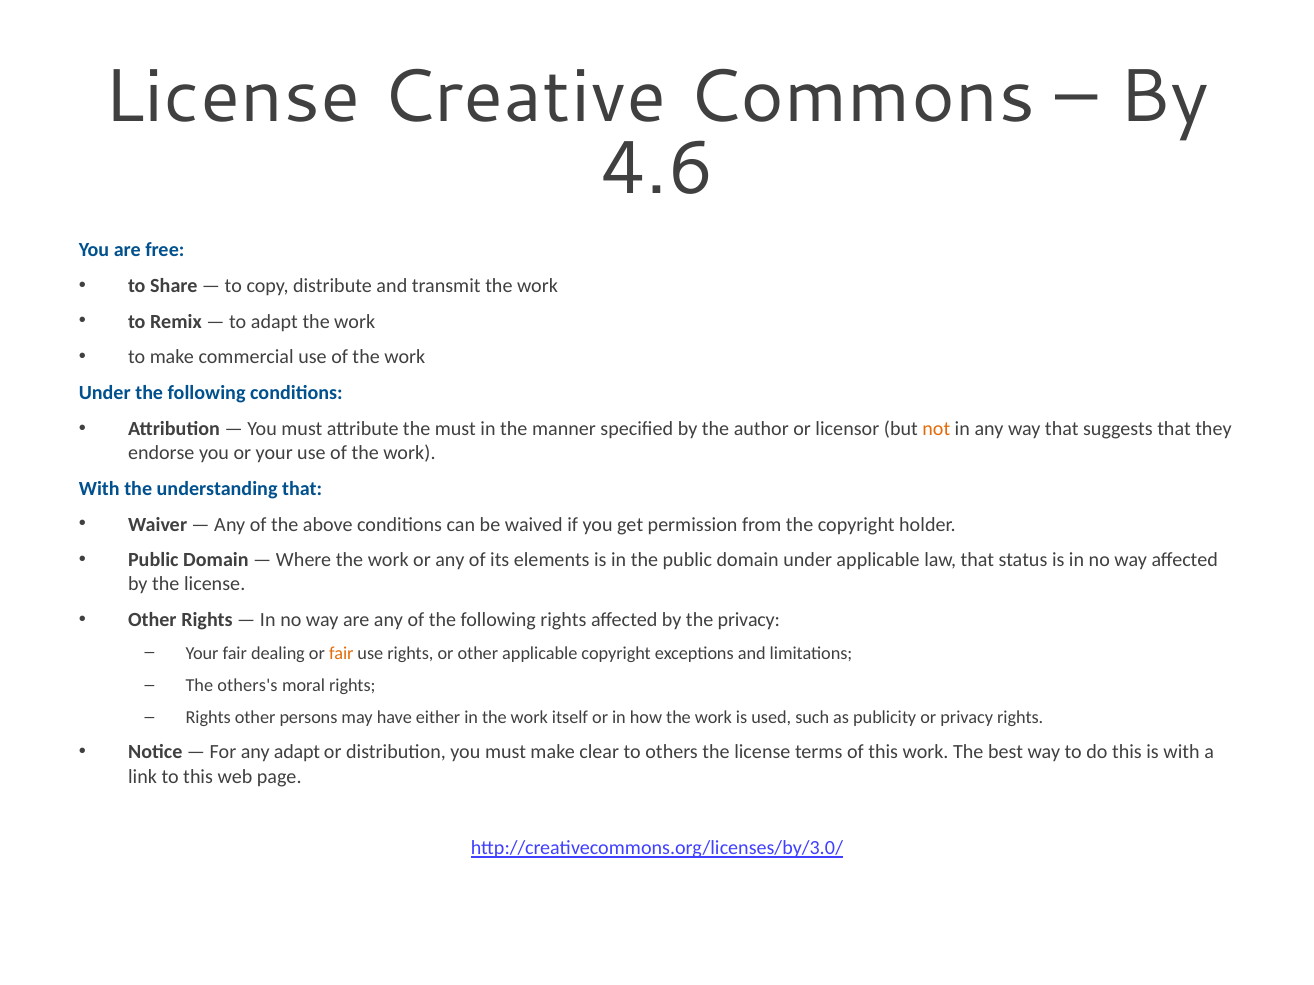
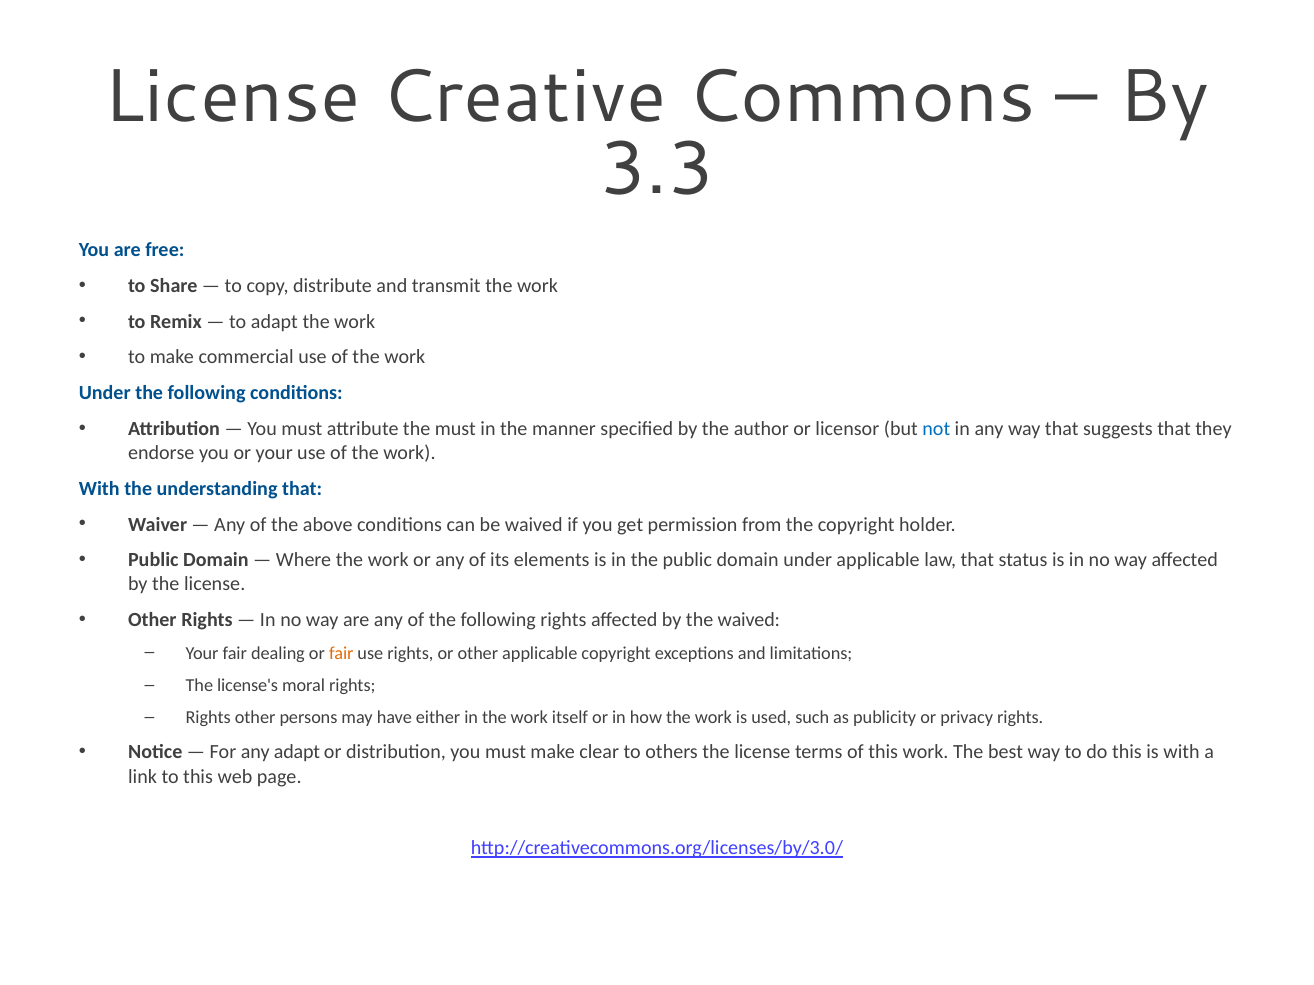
4.6: 4.6 -> 3.3 (657, 169)
not colour: orange -> blue (936, 429)
the privacy: privacy -> waived (749, 620)
others's: others's -> license's (248, 686)
